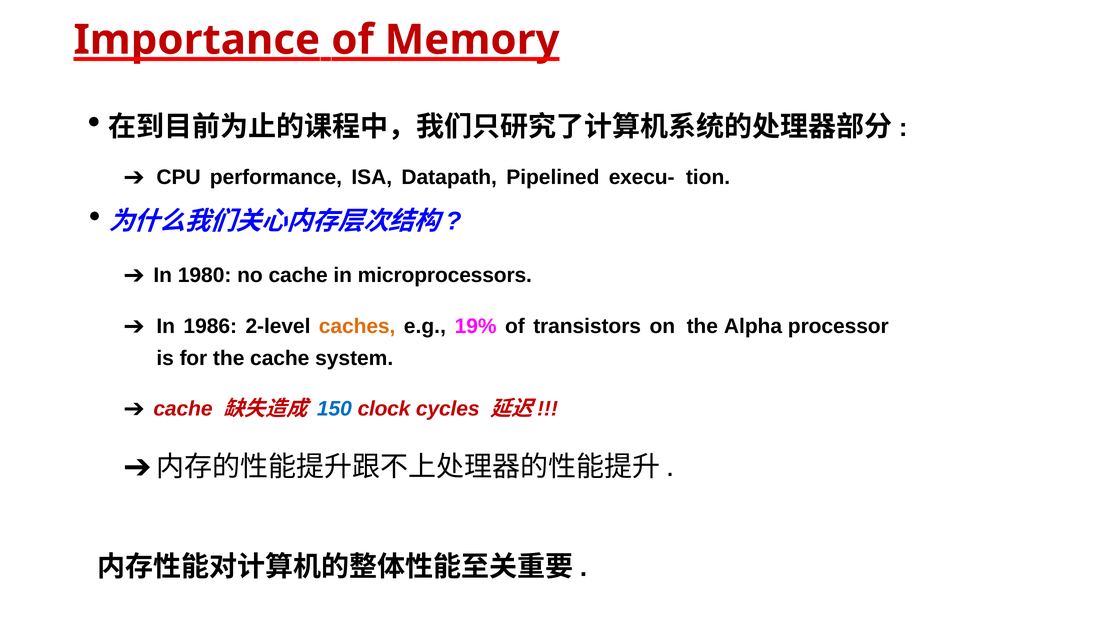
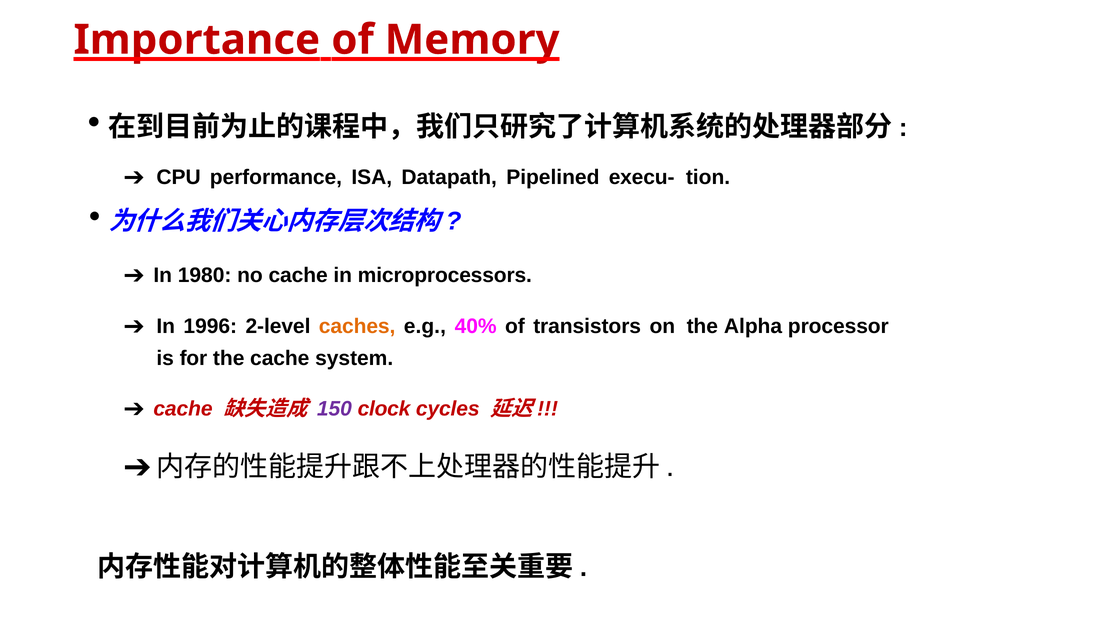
1986: 1986 -> 1996 (210, 326)
19%: 19% -> 40% (476, 326)
150 colour: blue -> purple (334, 409)
